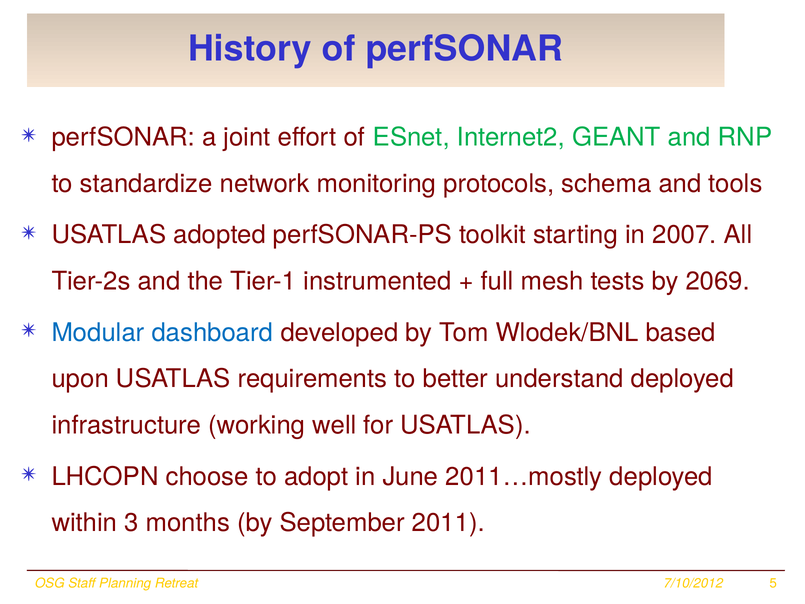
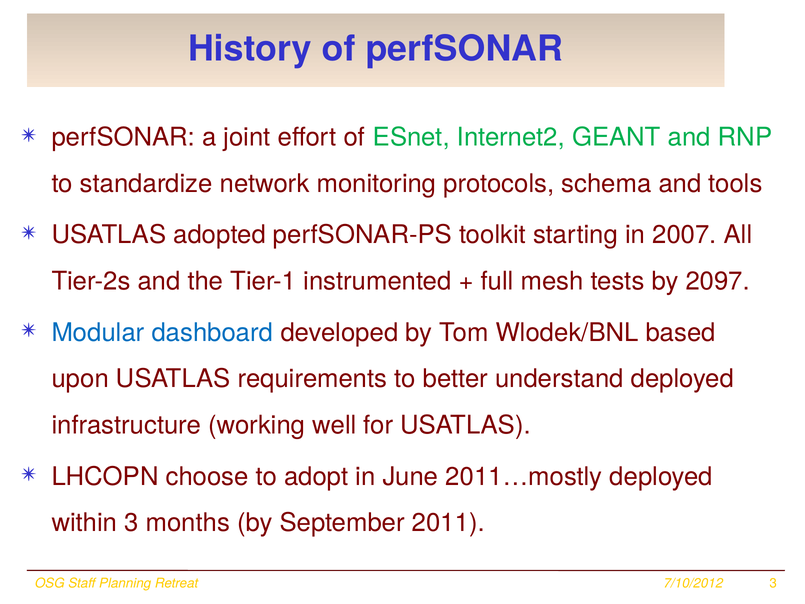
2069: 2069 -> 2097 (718, 281)
Retreat 5: 5 -> 3 (773, 583)
